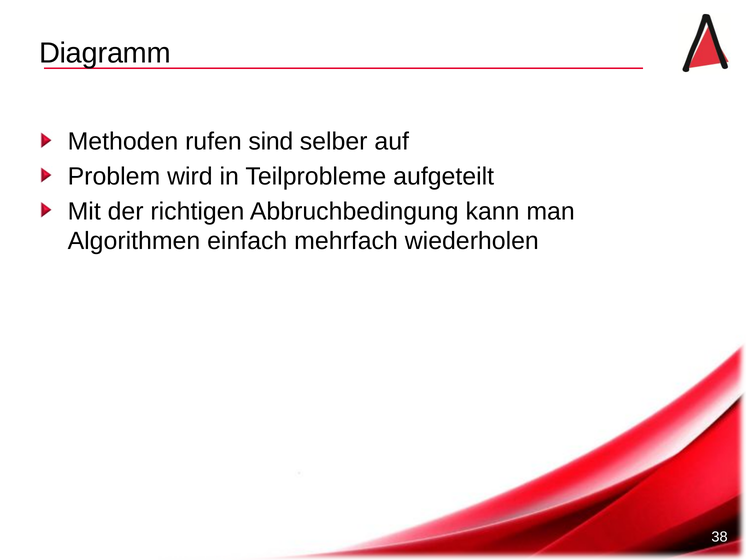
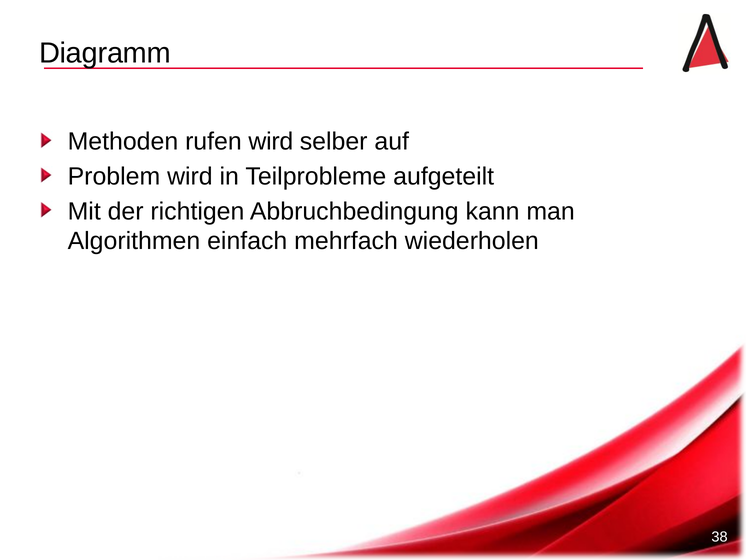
rufen sind: sind -> wird (271, 142)
